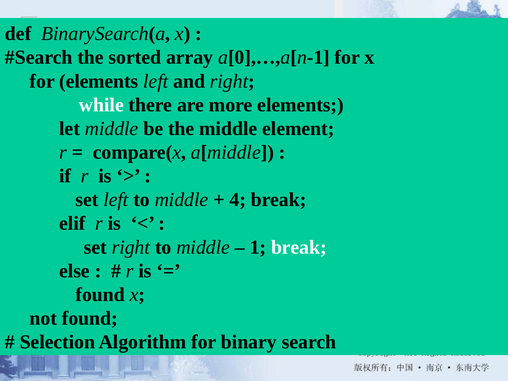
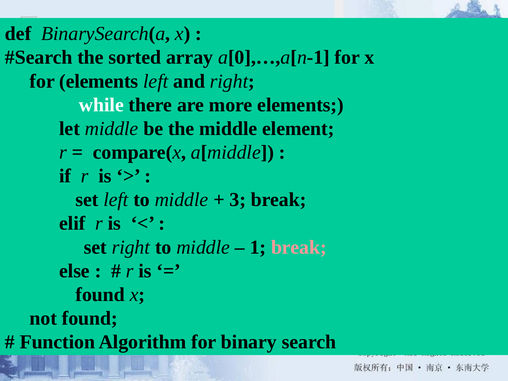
4: 4 -> 3 (238, 200)
break colour: white -> pink (299, 247)
Selection: Selection -> Function (57, 342)
